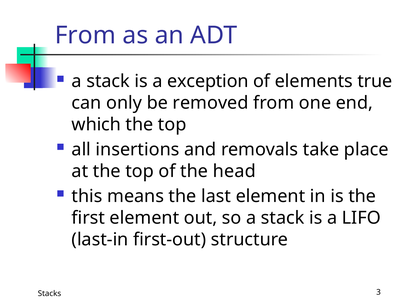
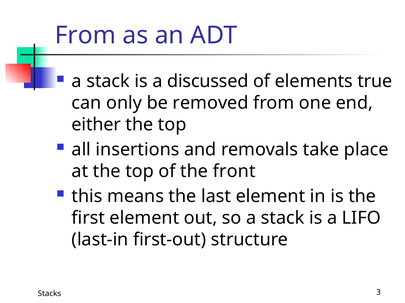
exception: exception -> discussed (208, 82)
which: which -> either (96, 125)
head: head -> front (234, 172)
